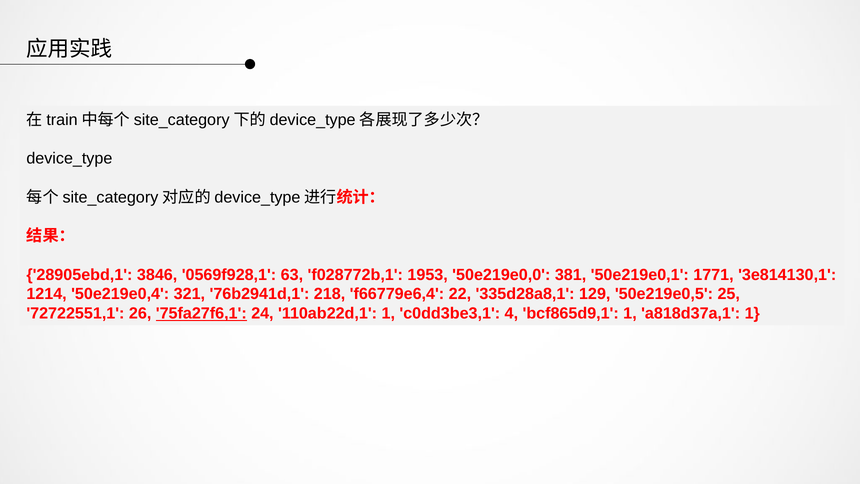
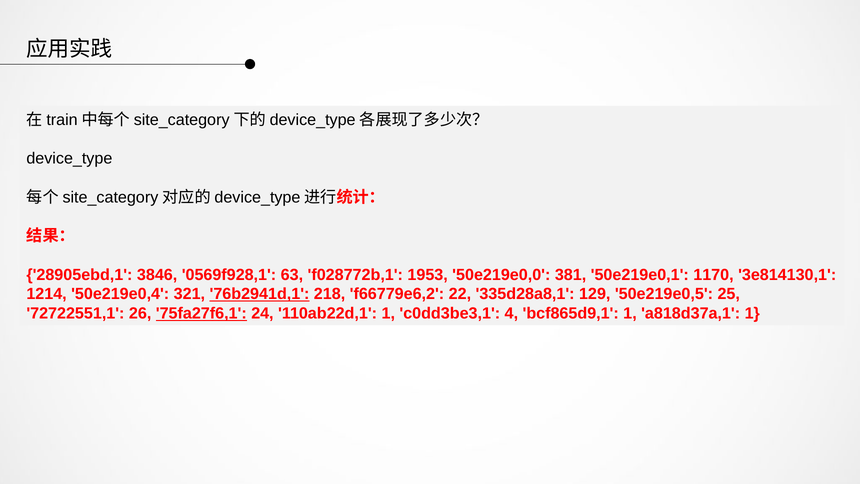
1771: 1771 -> 1170 (713, 275)
76b2941d,1 underline: none -> present (260, 294)
f66779e6,4: f66779e6,4 -> f66779e6,2 (397, 294)
